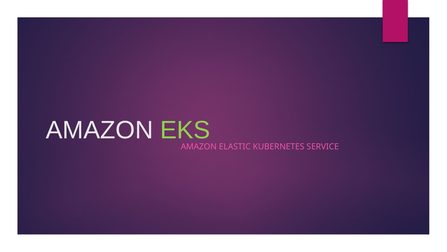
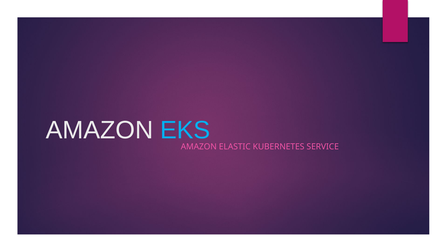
EKS colour: light green -> light blue (185, 130)
